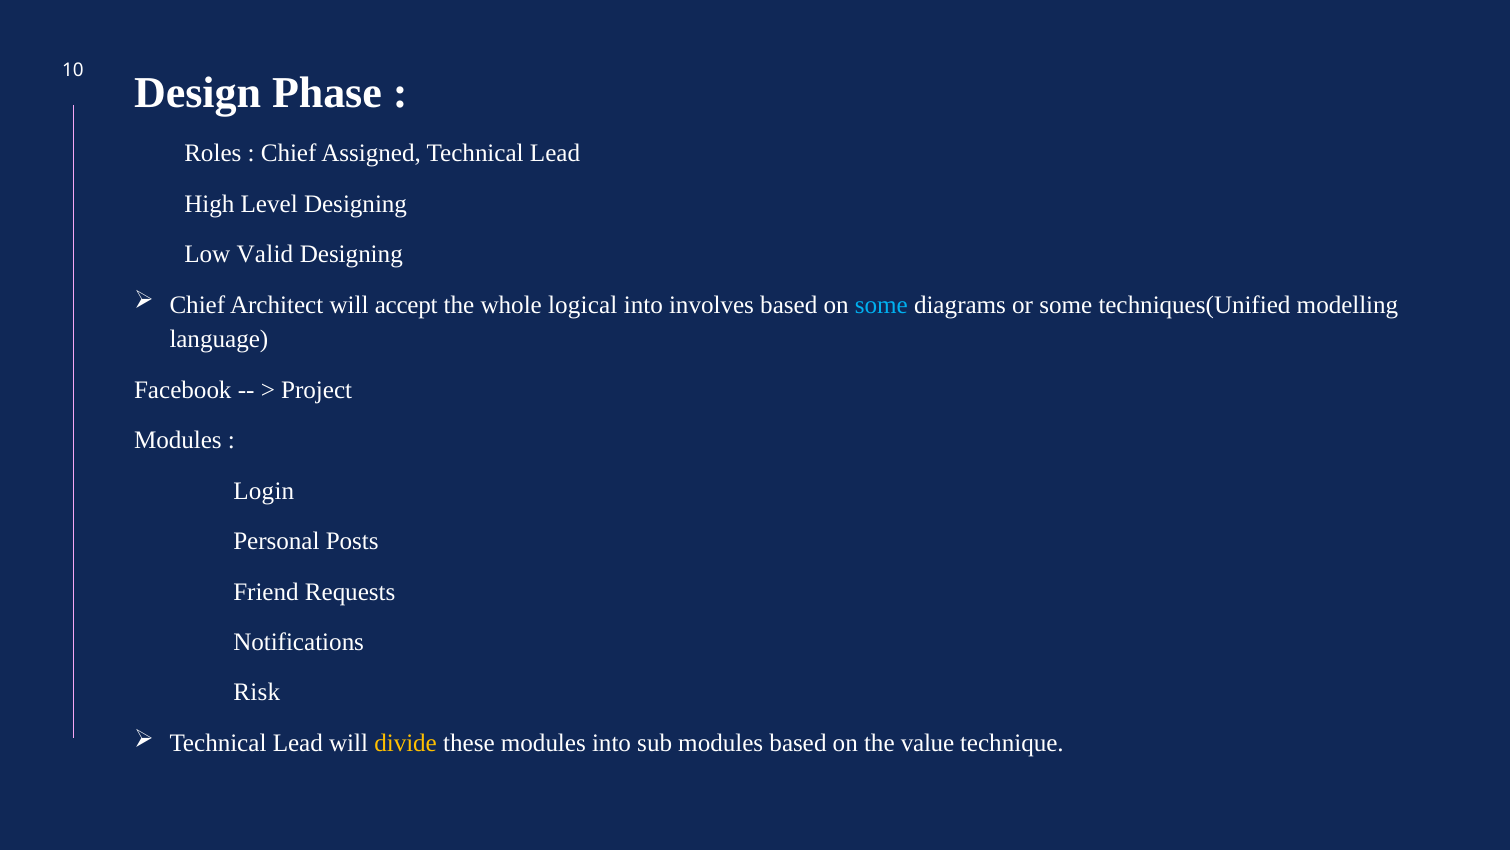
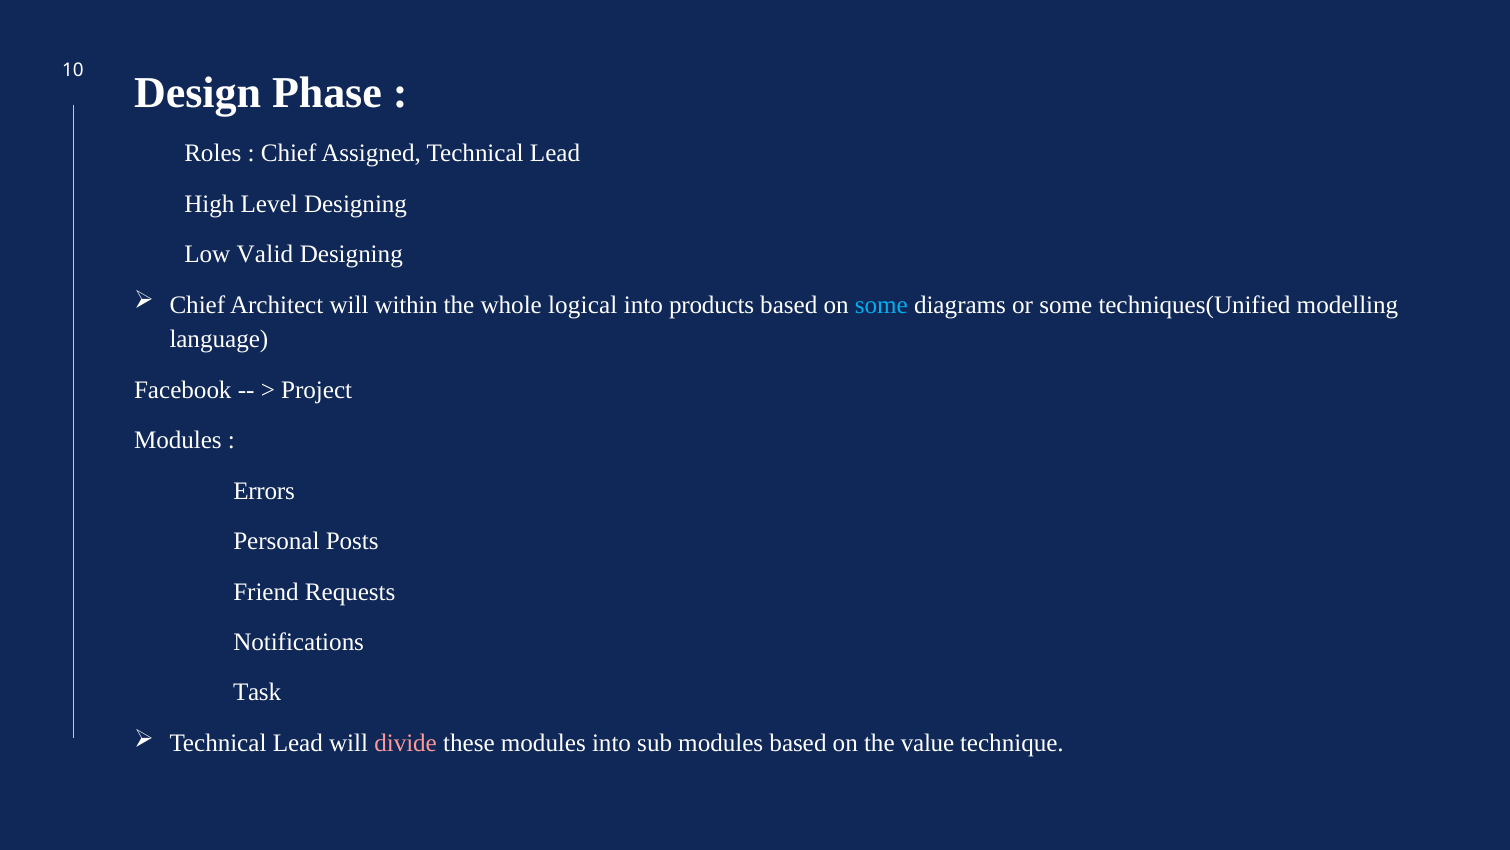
accept: accept -> within (406, 304)
involves: involves -> products (712, 304)
Login: Login -> Errors (264, 490)
Risk: Risk -> Task (257, 692)
divide colour: yellow -> pink (406, 743)
